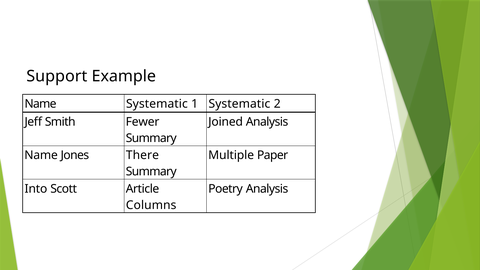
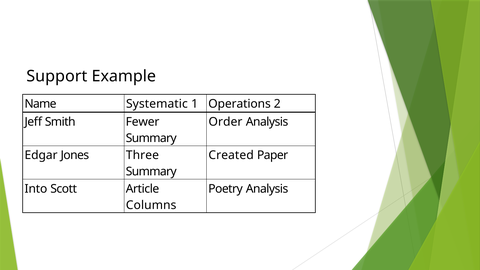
1 Systematic: Systematic -> Operations (240, 104)
Joined: Joined -> Order (225, 122)
Name: Name -> Edgar (41, 155)
There: There -> Three (142, 155)
Multiple: Multiple -> Created (231, 155)
